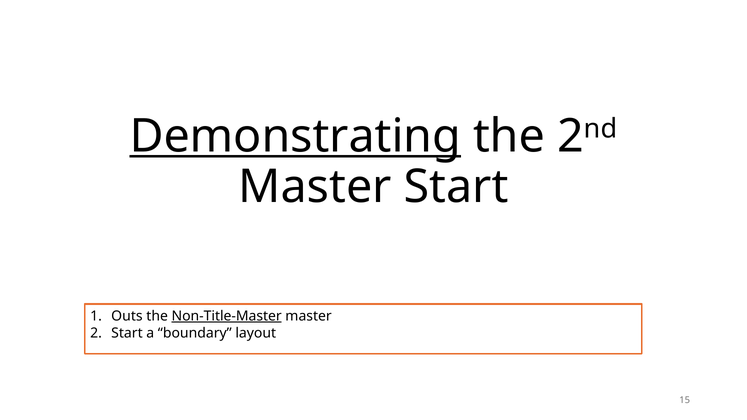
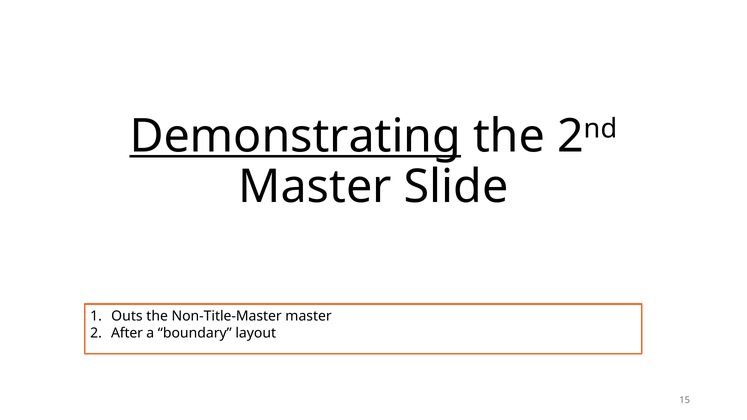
Master Start: Start -> Slide (456, 187)
Non-Title-Master underline: present -> none (227, 316)
Start: Start -> After (127, 333)
